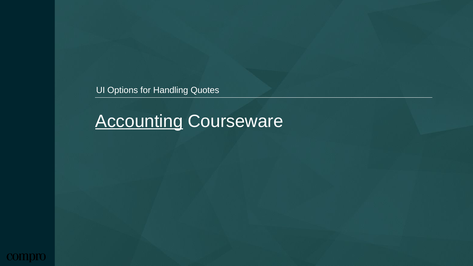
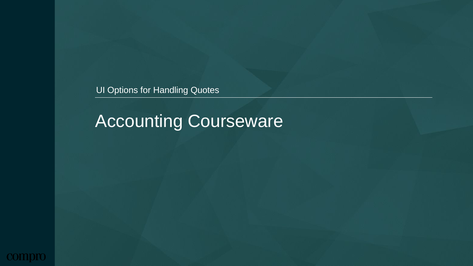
Accounting underline: present -> none (139, 121)
